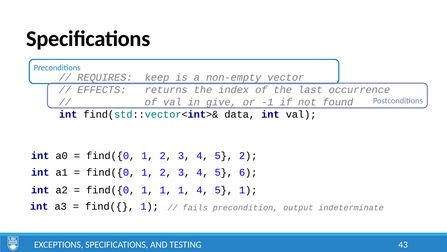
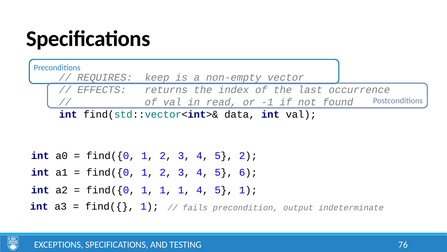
give: give -> read (221, 102)
43: 43 -> 76 (403, 244)
